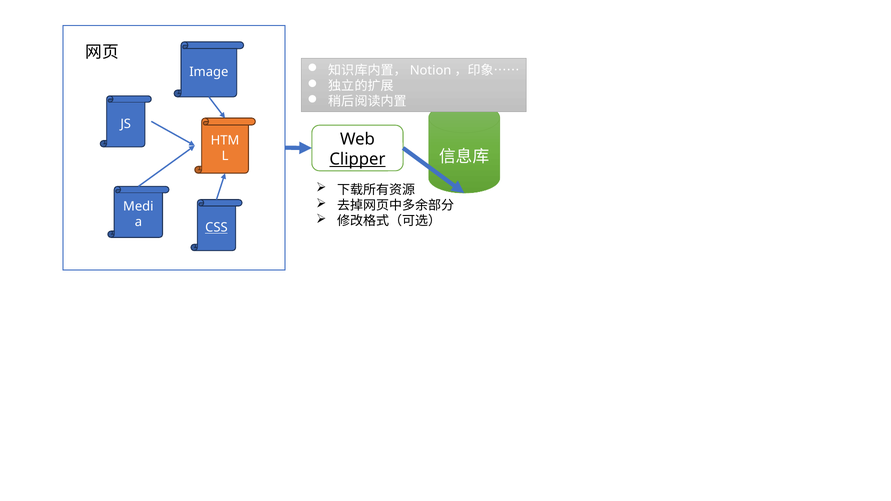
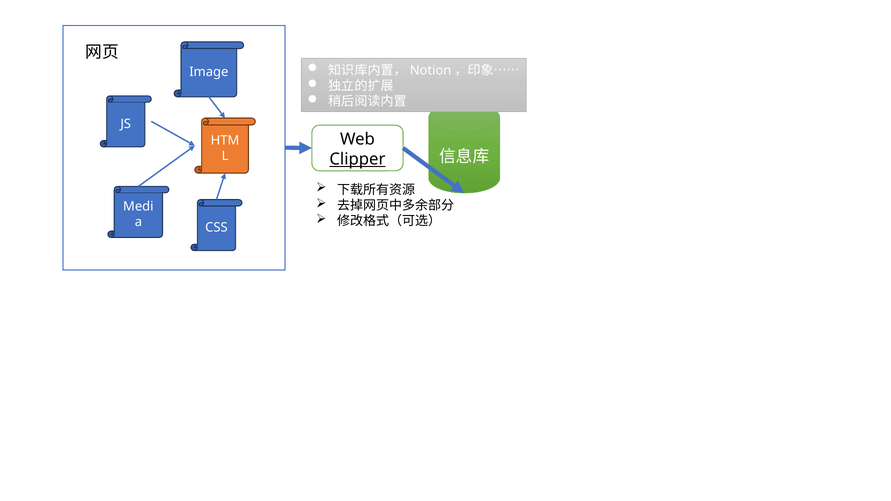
CSS underline: present -> none (216, 228)
